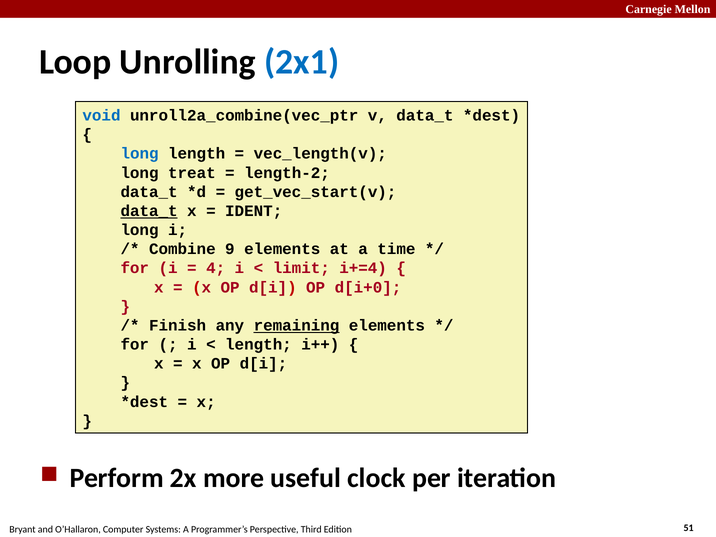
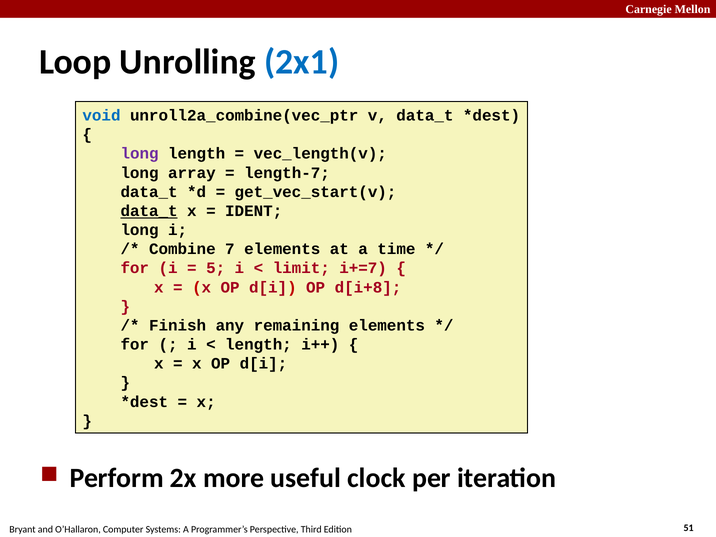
long colour: blue -> purple (140, 154)
treat: treat -> array (192, 173)
length-2: length-2 -> length-7 (287, 173)
9: 9 -> 7 (230, 249)
4: 4 -> 5 (216, 268)
i+=4: i+=4 -> i+=7 (363, 268)
d[i+0: d[i+0 -> d[i+8 (368, 287)
remaining underline: present -> none (297, 325)
